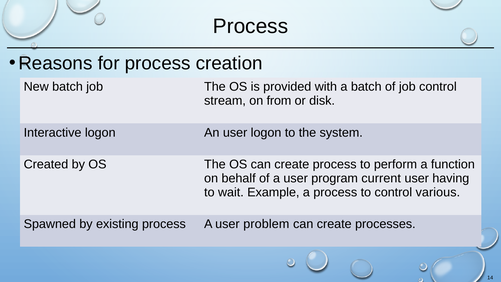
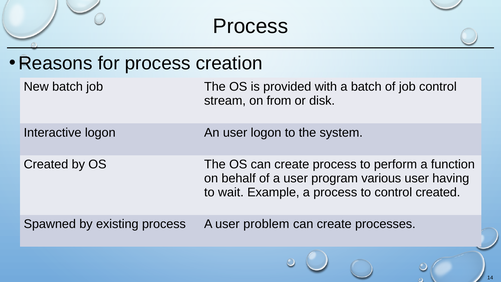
current: current -> various (381, 178)
control various: various -> created (438, 192)
